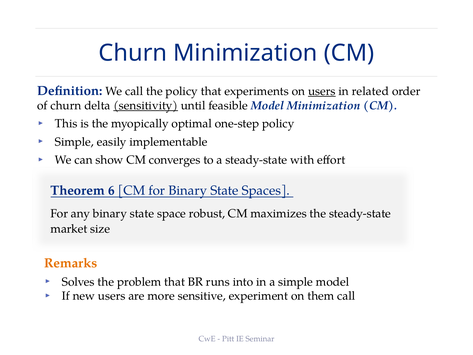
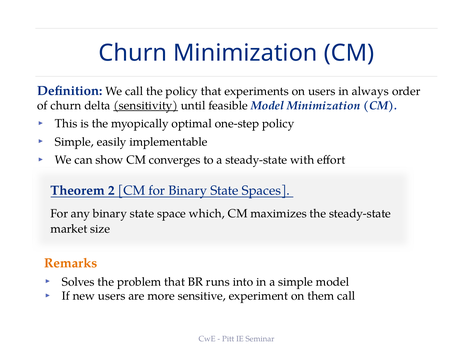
users underline: present -> none (322, 91)
related: related -> always (370, 91)
6: 6 -> 2 (111, 190)
robust: robust -> which (207, 213)
